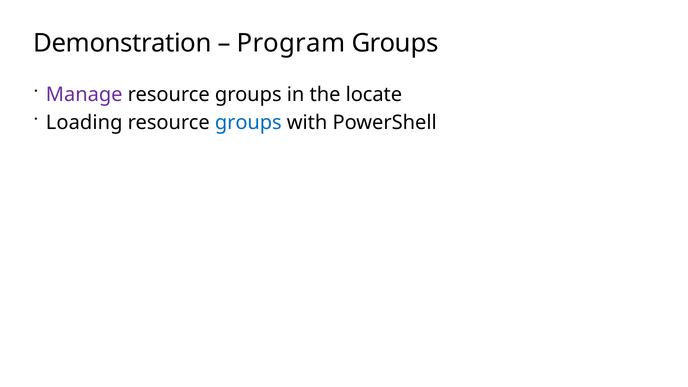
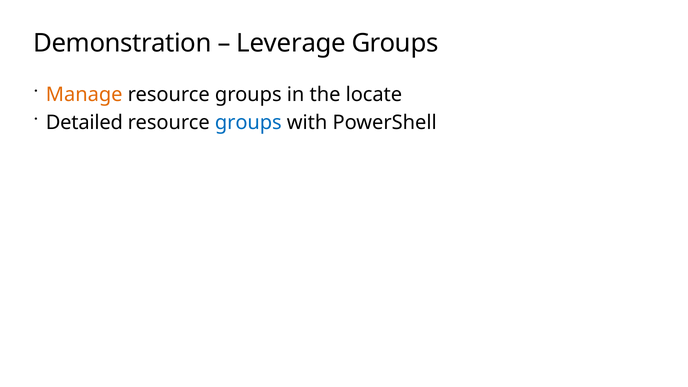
Program: Program -> Leverage (291, 43)
Manage colour: purple -> orange (84, 94)
Loading: Loading -> Detailed (84, 123)
